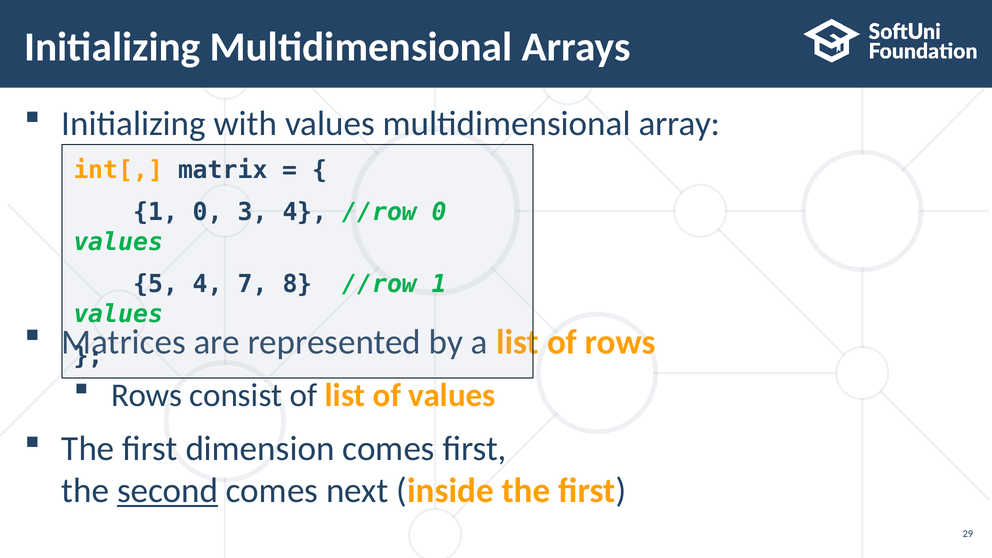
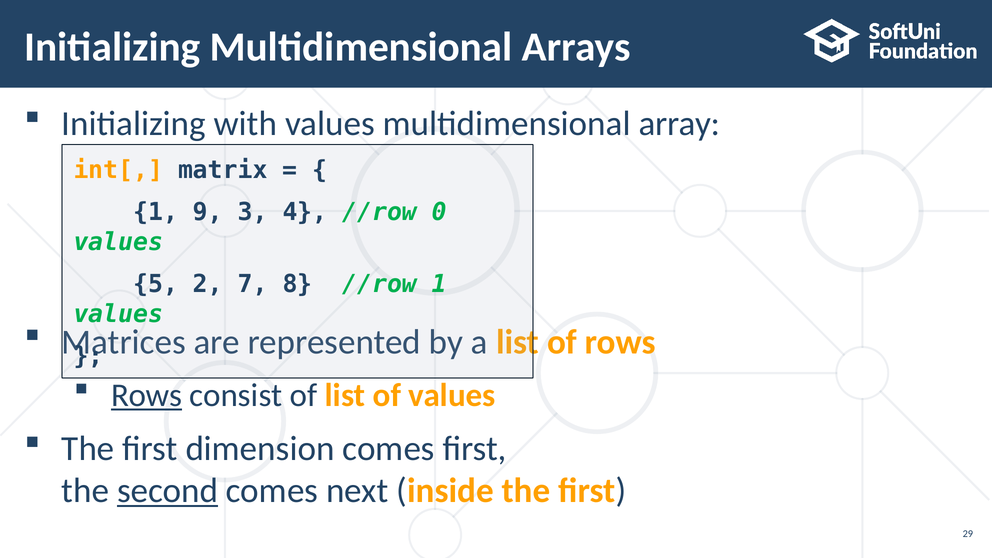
1 0: 0 -> 9 (208, 212)
5 4: 4 -> 2 (208, 284)
Rows underline: none -> present (147, 395)
